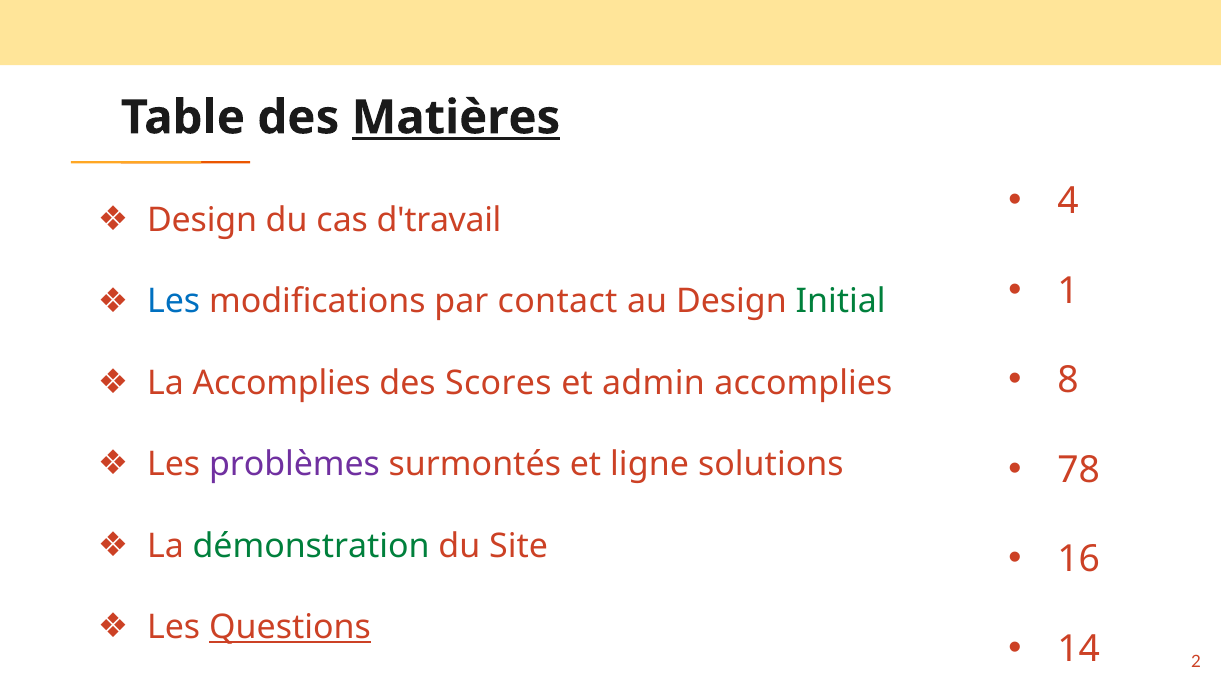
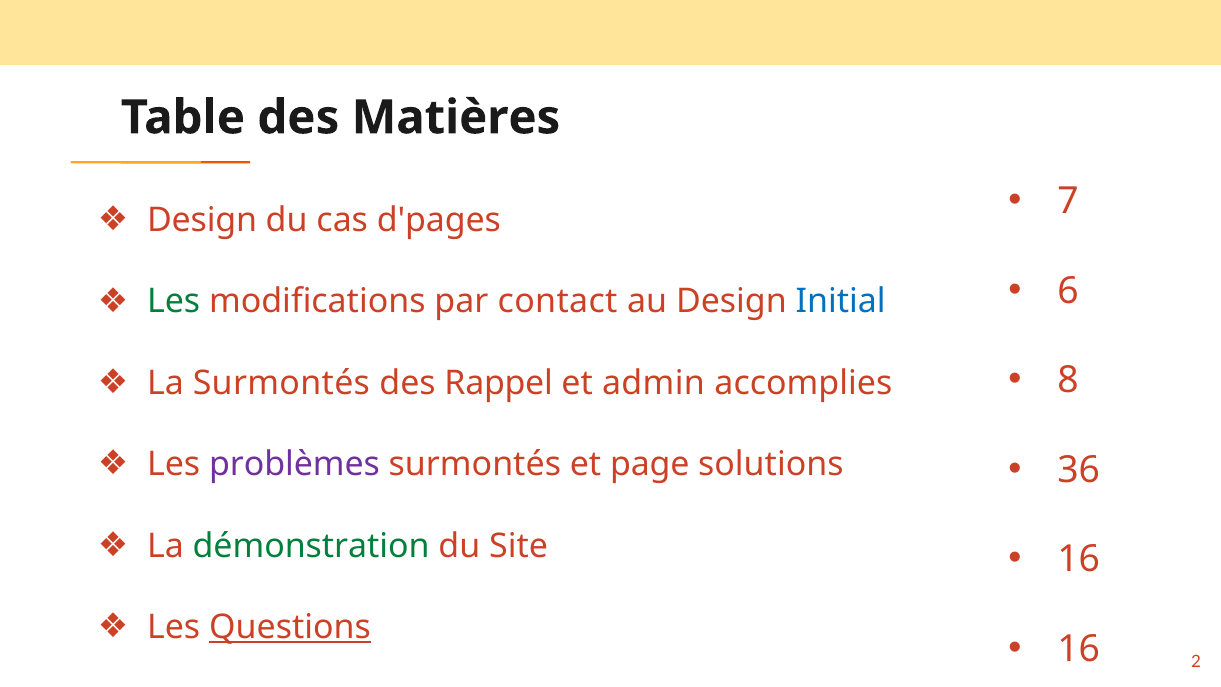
Matières underline: present -> none (456, 118)
4: 4 -> 7 (1068, 202)
d'travail: d'travail -> d'pages (439, 220)
1: 1 -> 6 (1068, 291)
Les colour: blue -> green (174, 302)
Initial colour: green -> blue (841, 302)
La Accomplies: Accomplies -> Surmontés (281, 383)
Scores: Scores -> Rappel (499, 383)
ligne: ligne -> page (650, 465)
78: 78 -> 36 (1079, 470)
14: 14 -> 16 (1079, 649)
